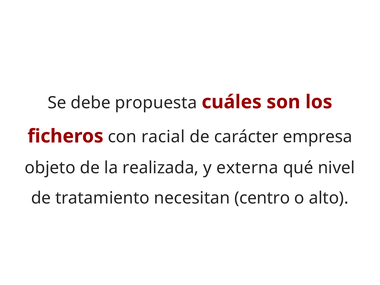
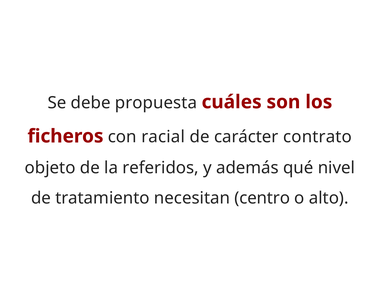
empresa: empresa -> contrato (318, 137)
realizada: realizada -> referidos (161, 168)
externa: externa -> además (247, 168)
